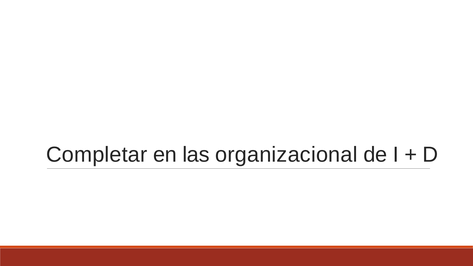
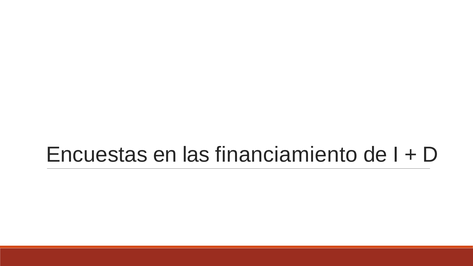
Completar: Completar -> Encuestas (97, 155)
organizacional: organizacional -> financiamiento (286, 155)
